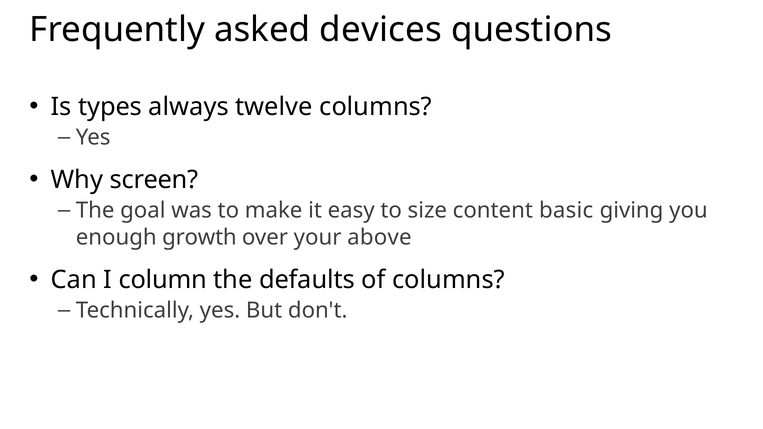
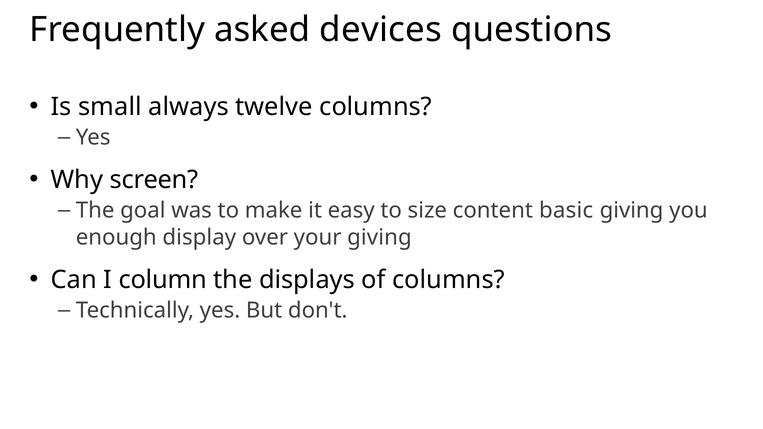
types: types -> small (110, 107)
growth: growth -> display (199, 237)
your above: above -> giving (379, 237)
defaults: defaults -> displays (307, 280)
